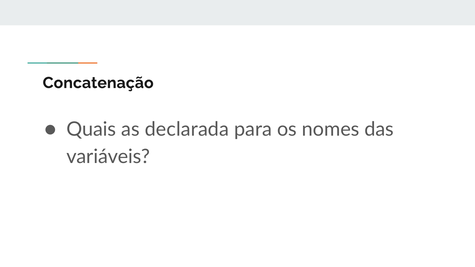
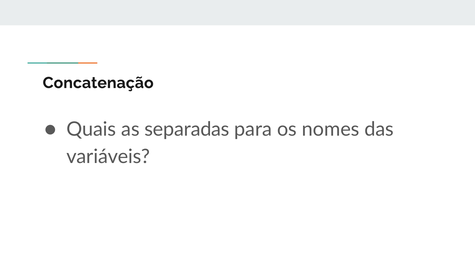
declarada: declarada -> separadas (187, 129)
